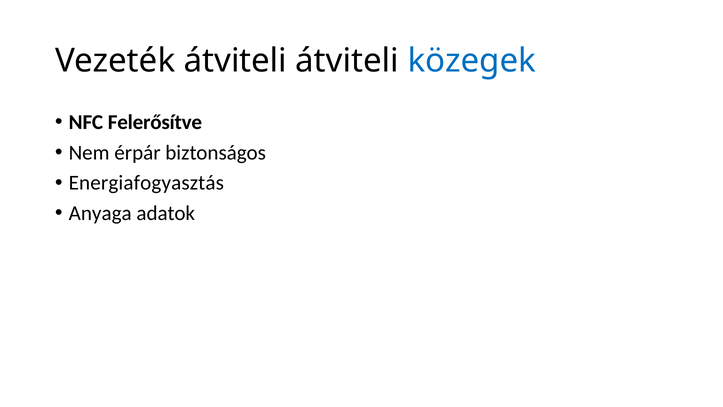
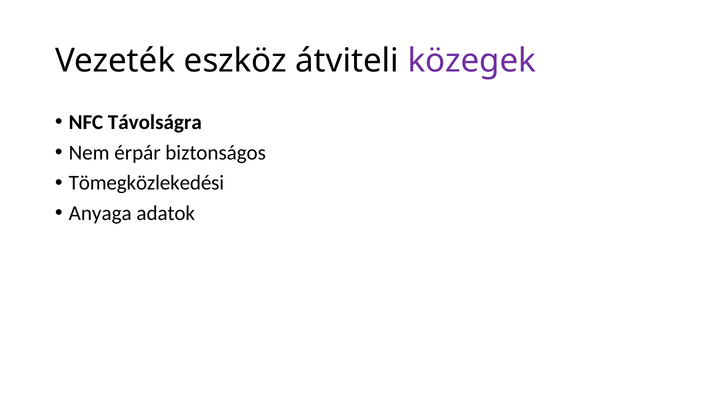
Vezeték átviteli: átviteli -> eszköz (235, 61)
közegek colour: blue -> purple (472, 61)
Felerősítve: Felerősítve -> Távolságra (155, 122)
Energiafogyasztás: Energiafogyasztás -> Tömegközlekedési (146, 183)
